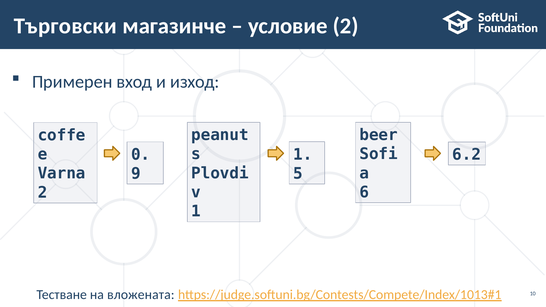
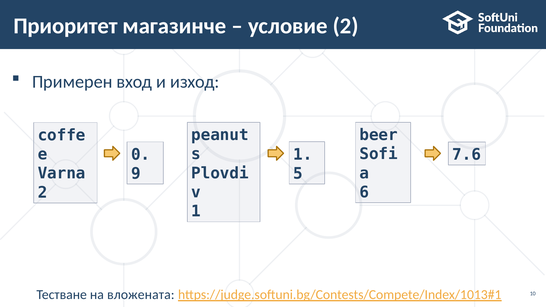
Търговски: Търговски -> Приоритет (65, 26)
6.2: 6.2 -> 7.6 (467, 155)
